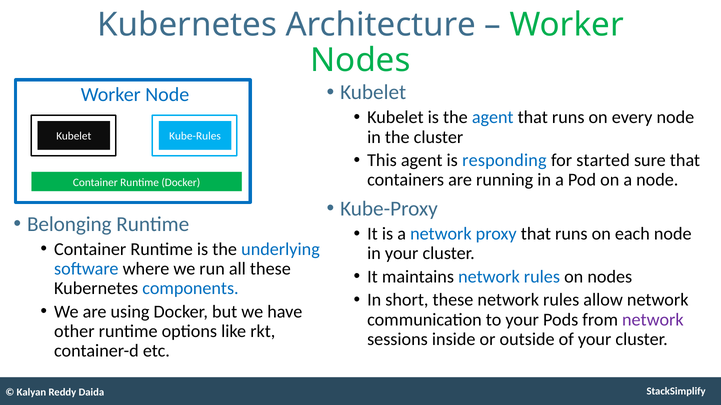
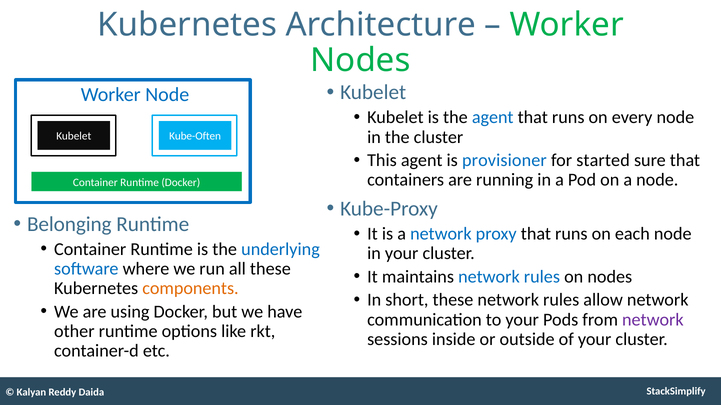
Kube-Rules: Kube-Rules -> Kube-Often (195, 136)
responding: responding -> provisioner (504, 161)
components colour: blue -> orange (190, 289)
